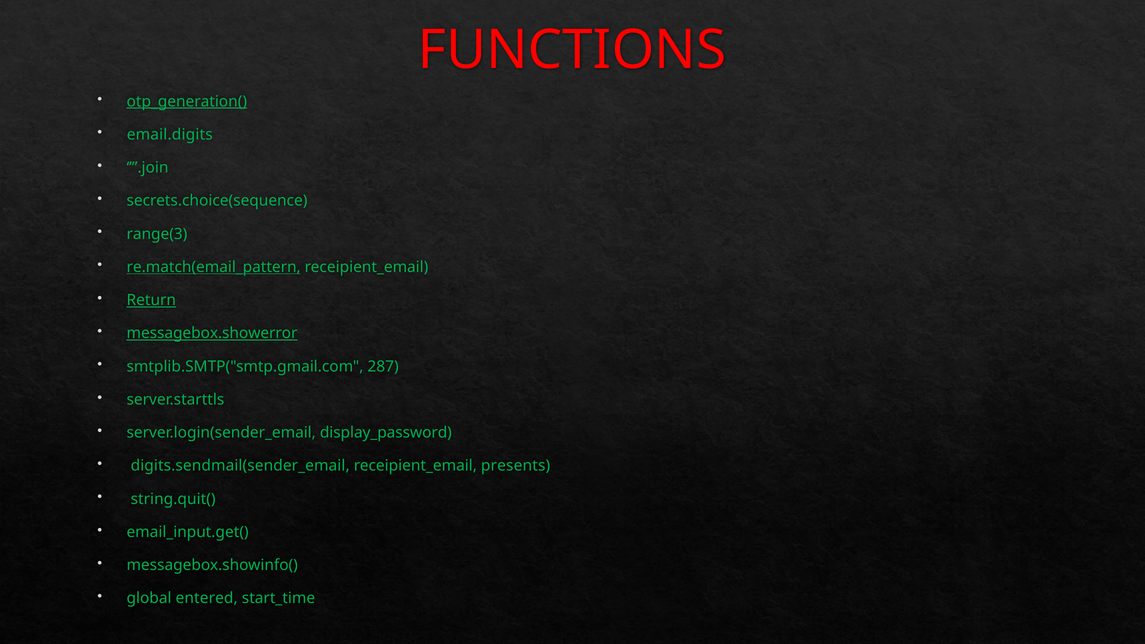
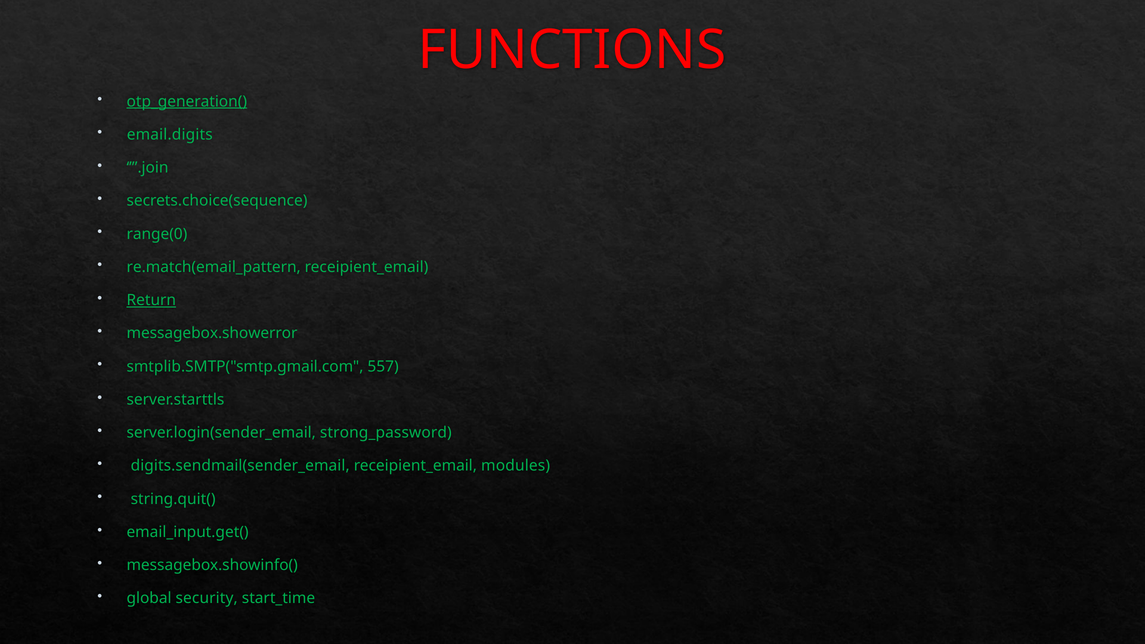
range(3: range(3 -> range(0 (157, 234)
re.match(email_pattern underline: present -> none (214, 267)
messagebox.showerror underline: present -> none (212, 333)
287: 287 -> 557 (383, 366)
display_password: display_password -> strong_password (386, 433)
presents: presents -> modules (516, 466)
entered: entered -> security (207, 598)
